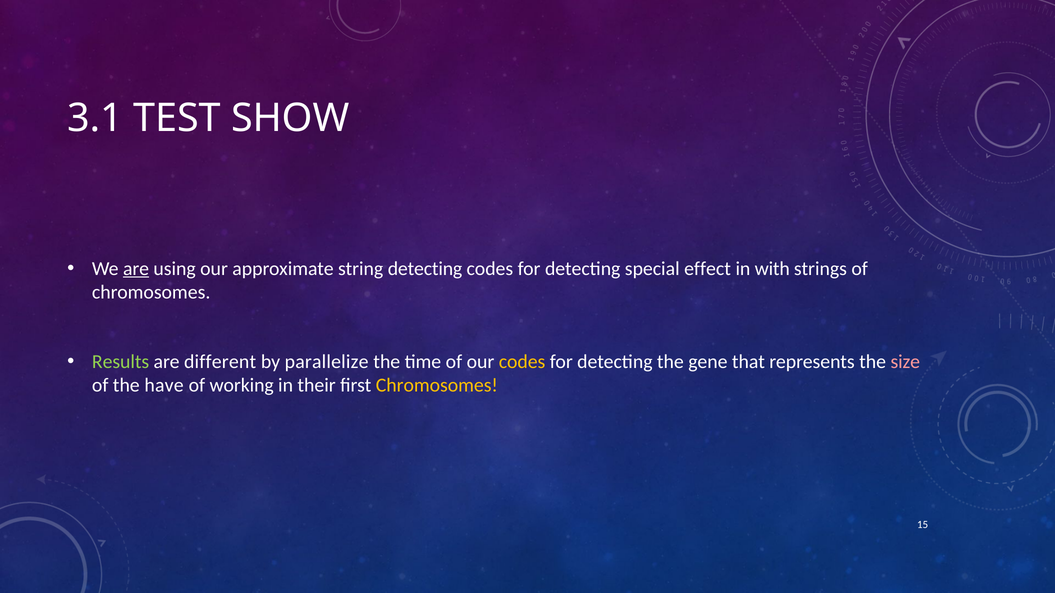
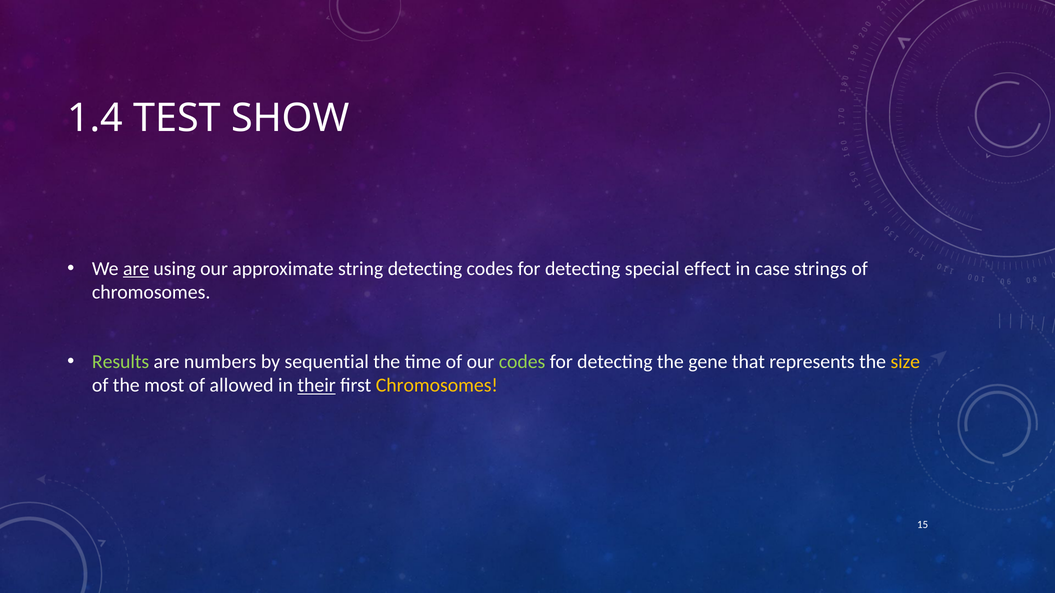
3.1: 3.1 -> 1.4 (95, 118)
with: with -> case (772, 269)
different: different -> numbers (220, 362)
parallelize: parallelize -> sequential (327, 362)
codes colour: yellow -> light green (522, 362)
size colour: pink -> yellow (905, 362)
have: have -> most (164, 386)
working: working -> allowed (242, 386)
their underline: none -> present (317, 386)
